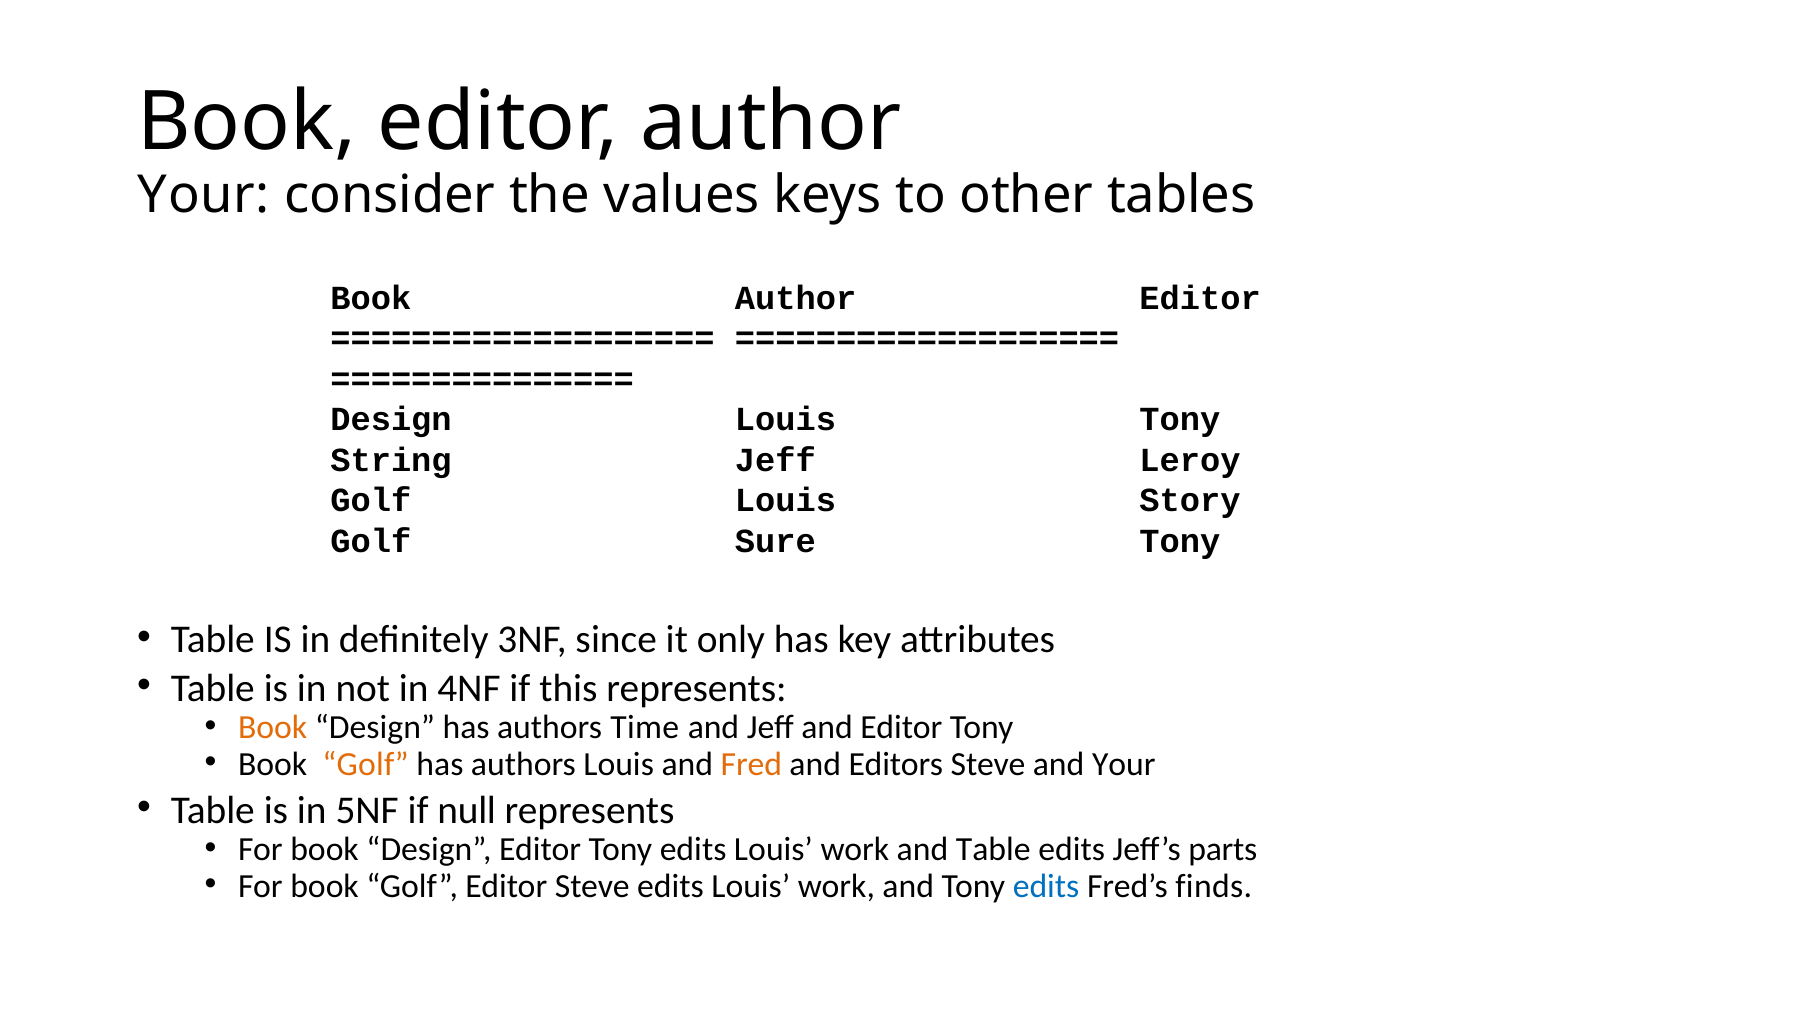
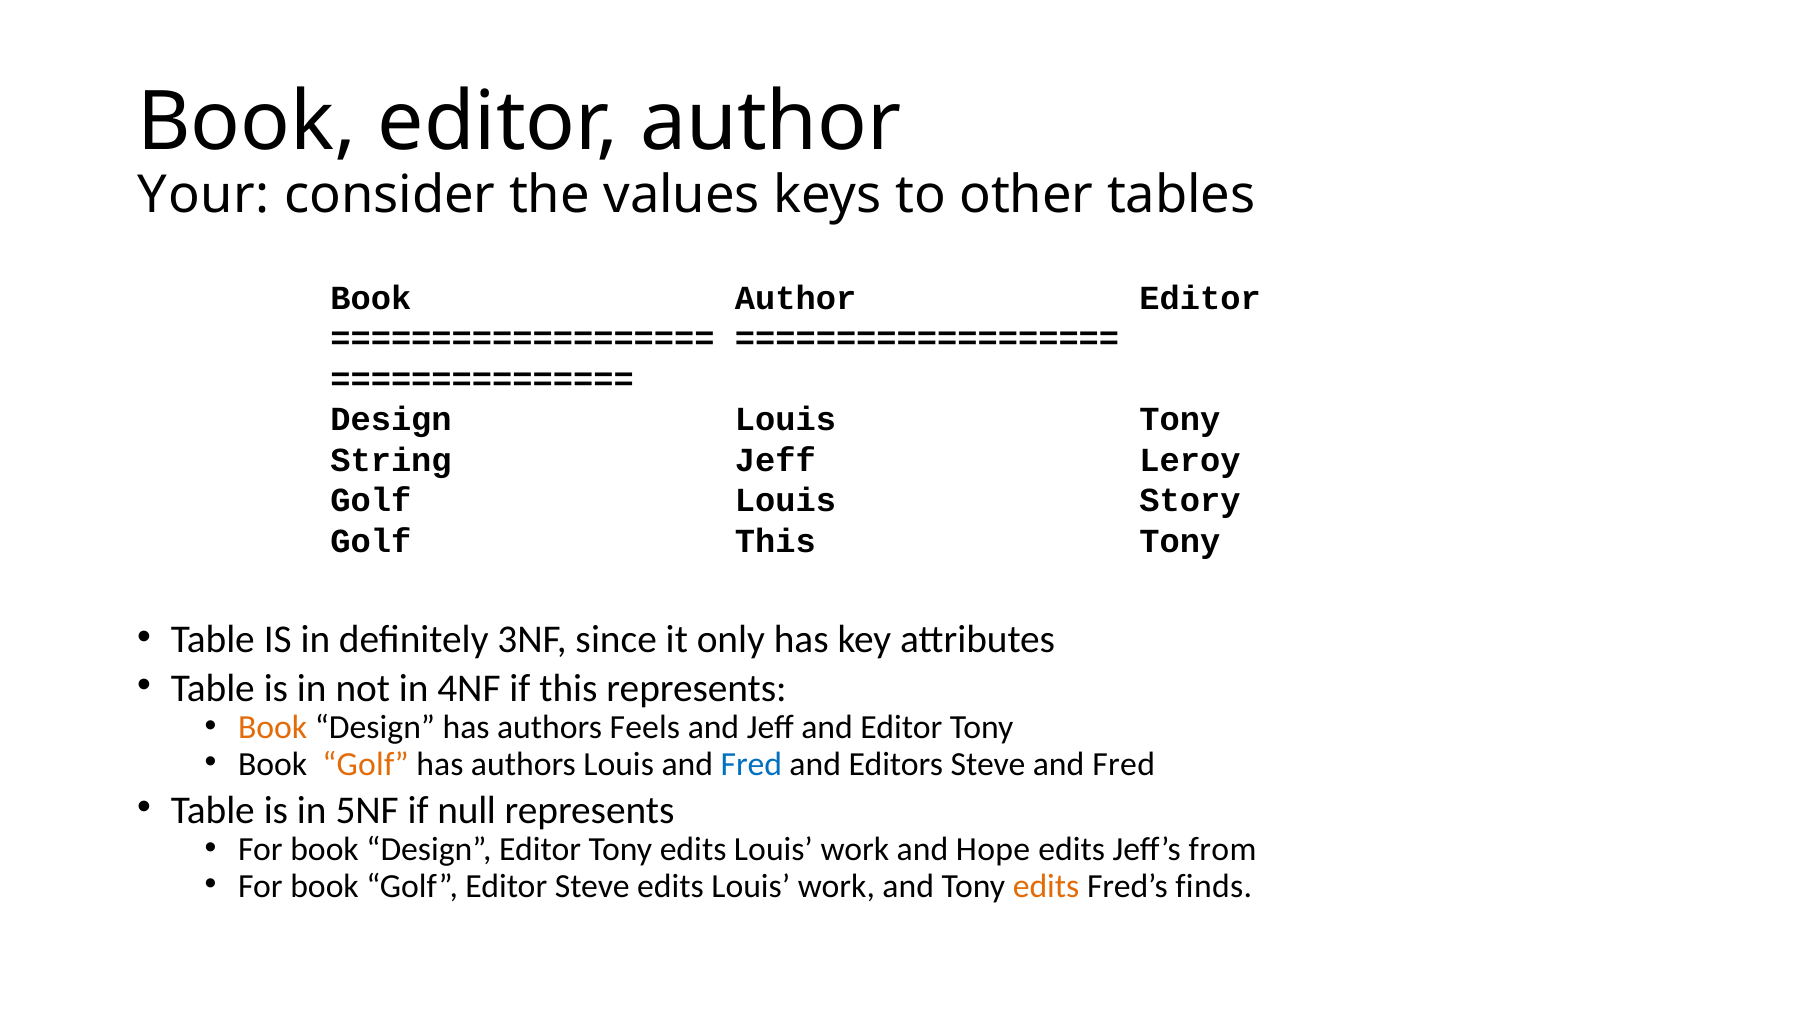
Golf Sure: Sure -> This (775, 541)
Time: Time -> Feels (645, 728)
Fred colour: orange -> blue (751, 764)
Steve and Your: Your -> Fred (1124, 764)
and Table: Table -> Hope (993, 850)
parts: parts -> from (1223, 850)
edits colour: blue -> orange (1046, 887)
